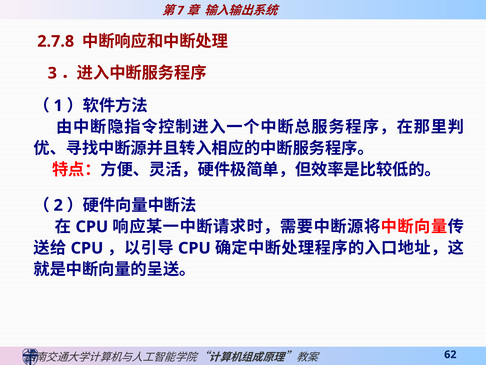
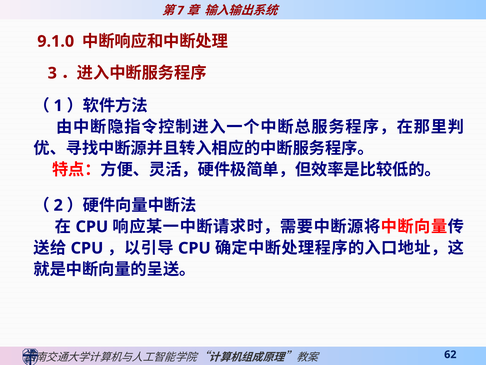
2.7.8: 2.7.8 -> 9.1.0 (56, 41)
